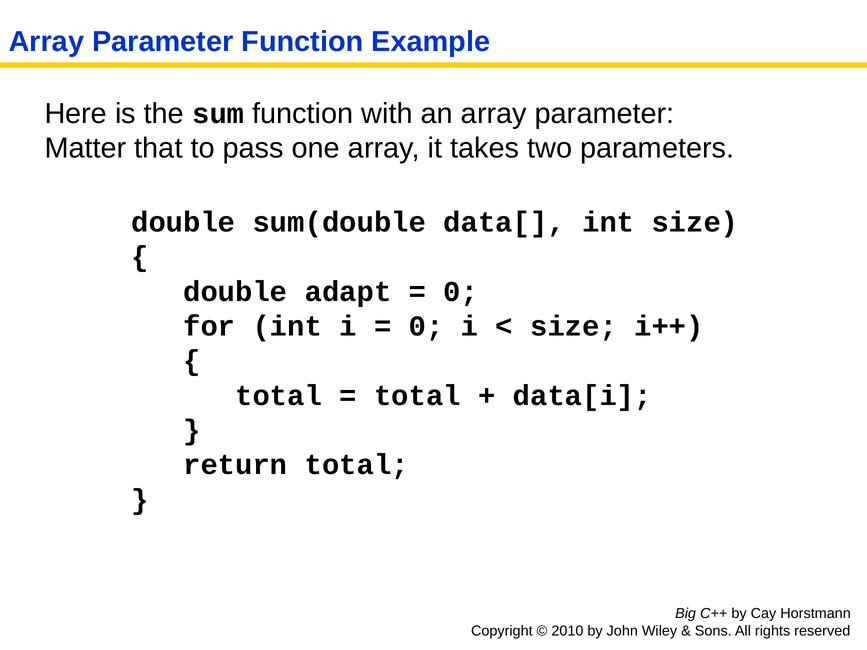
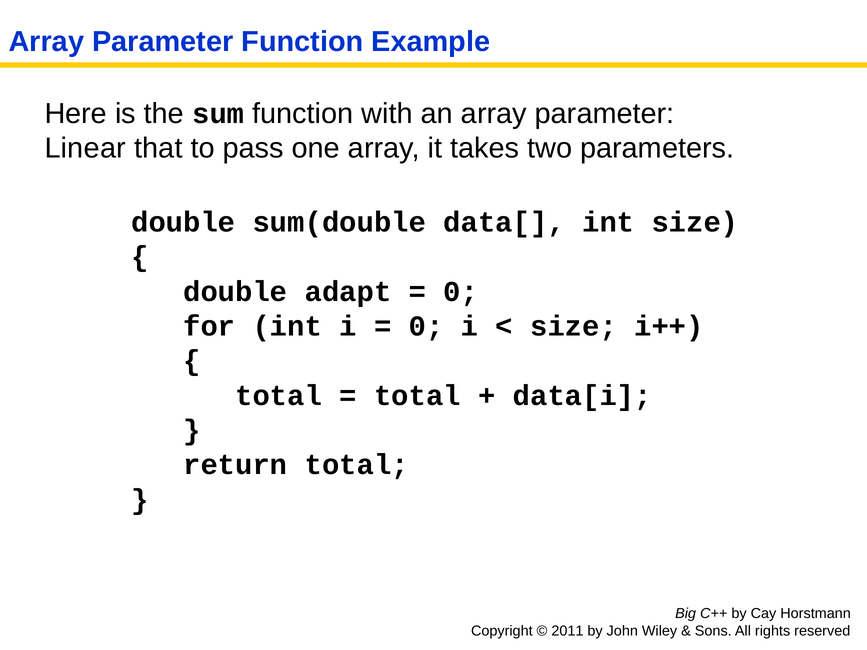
Matter: Matter -> Linear (85, 148)
2010: 2010 -> 2011 (567, 631)
